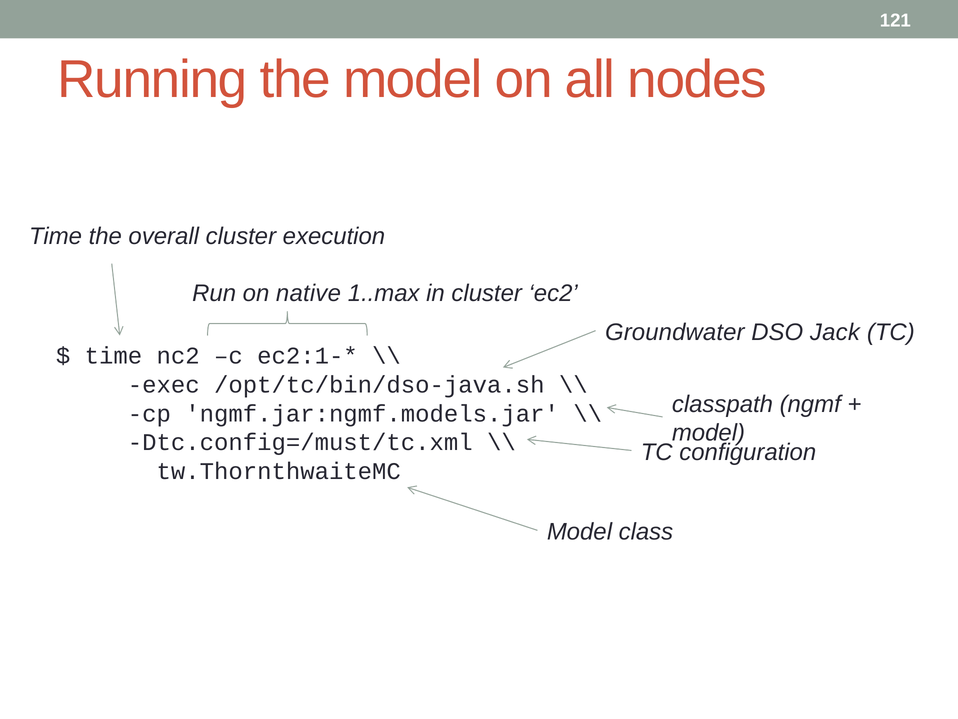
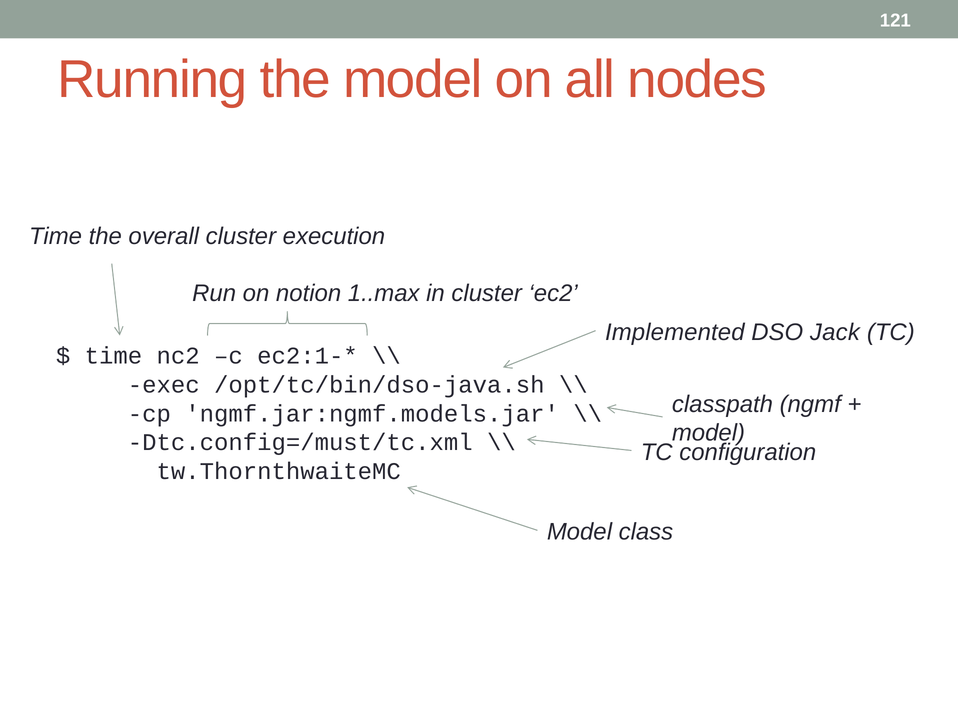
native: native -> notion (309, 293)
Groundwater: Groundwater -> Implemented (675, 332)
